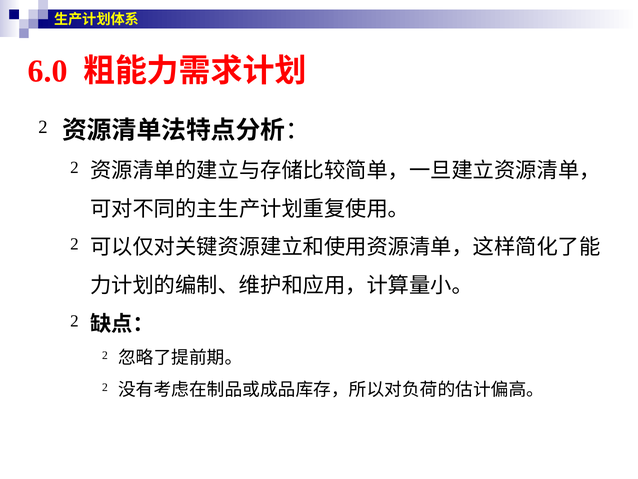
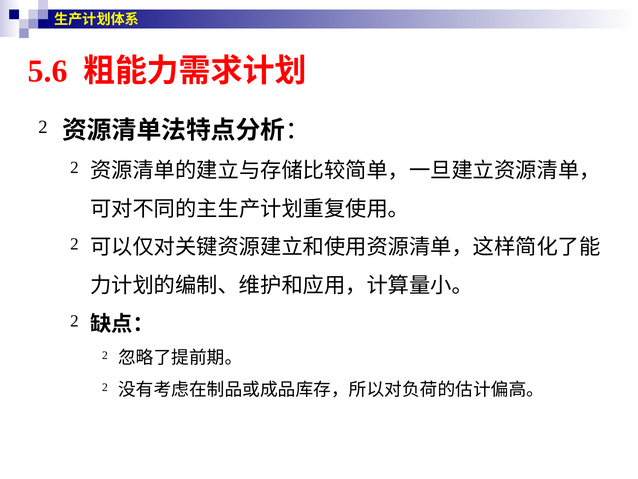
6.0: 6.0 -> 5.6 (48, 71)
